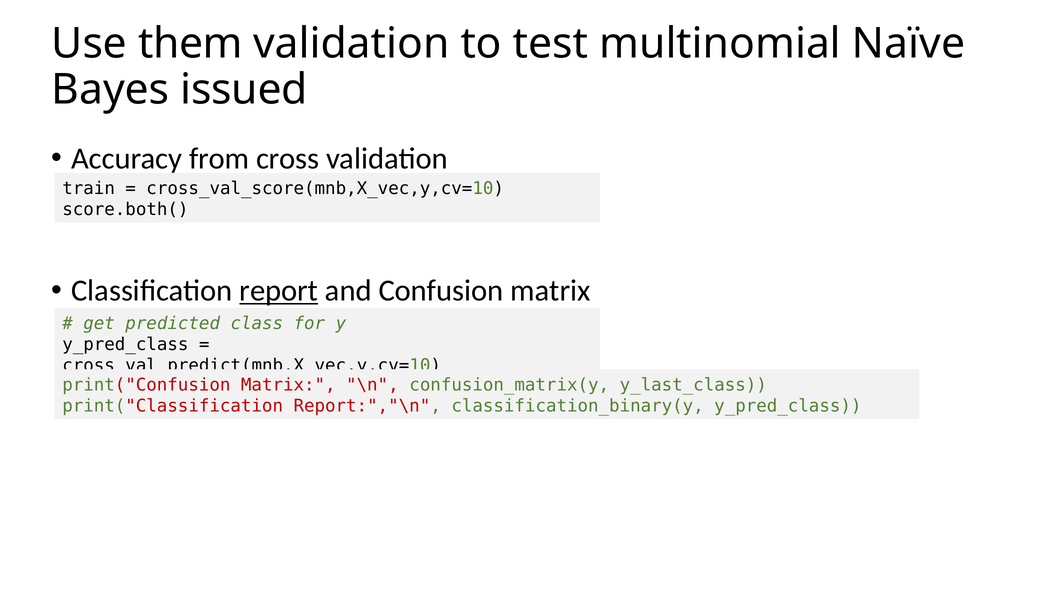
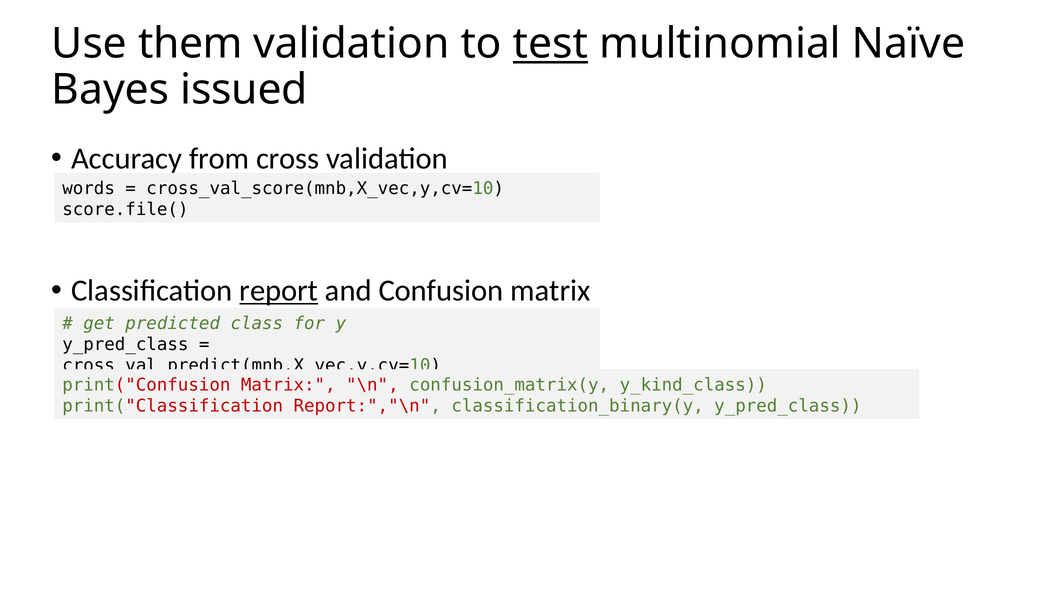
test underline: none -> present (550, 44)
train: train -> words (89, 189)
score.both(: score.both( -> score.file( (125, 210)
y_last_class: y_last_class -> y_kind_class (693, 385)
